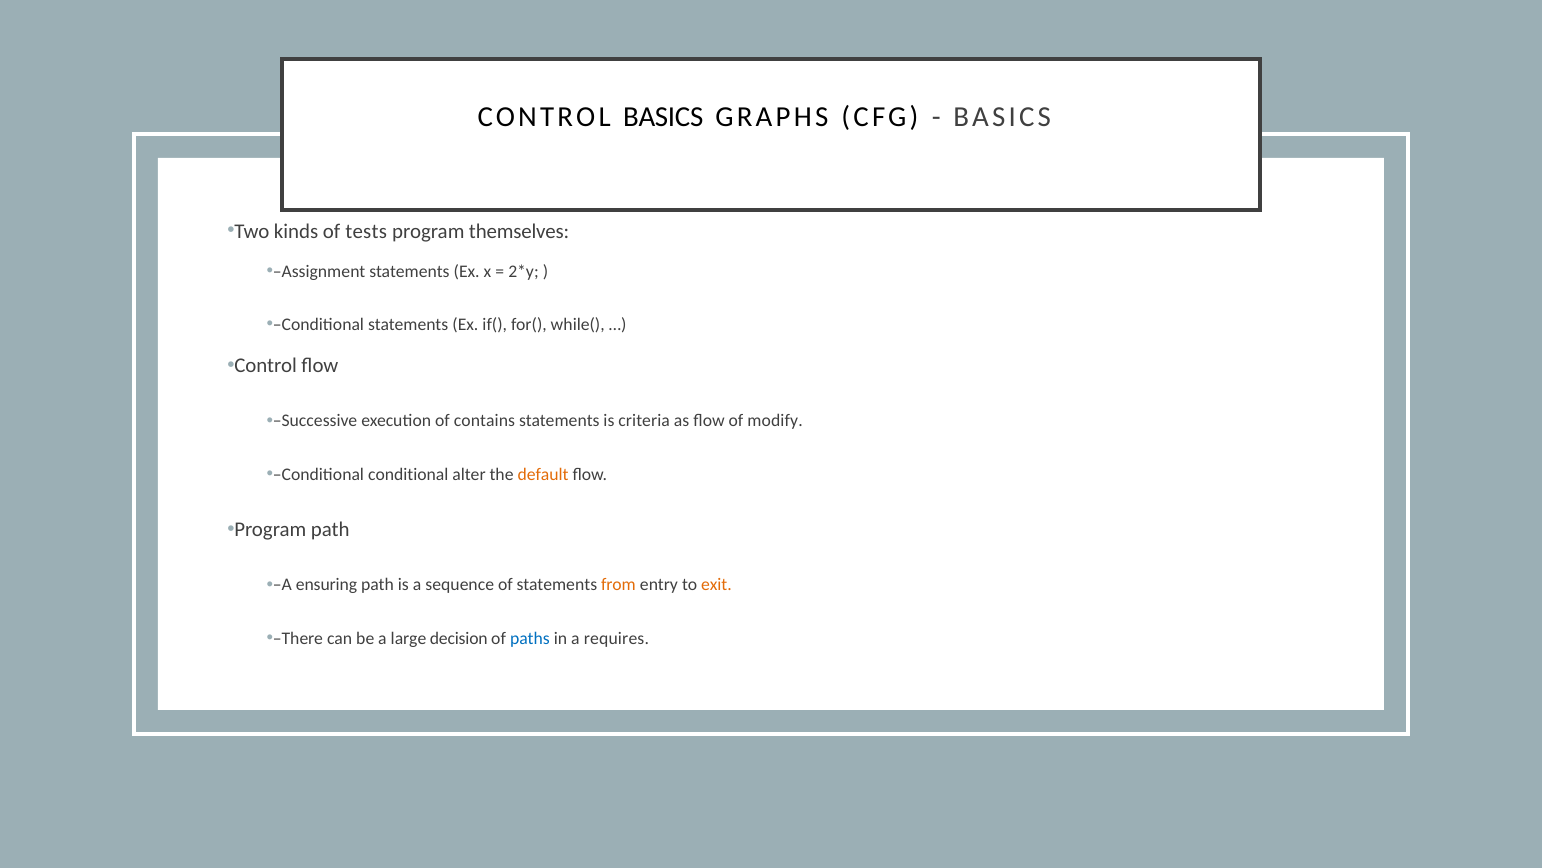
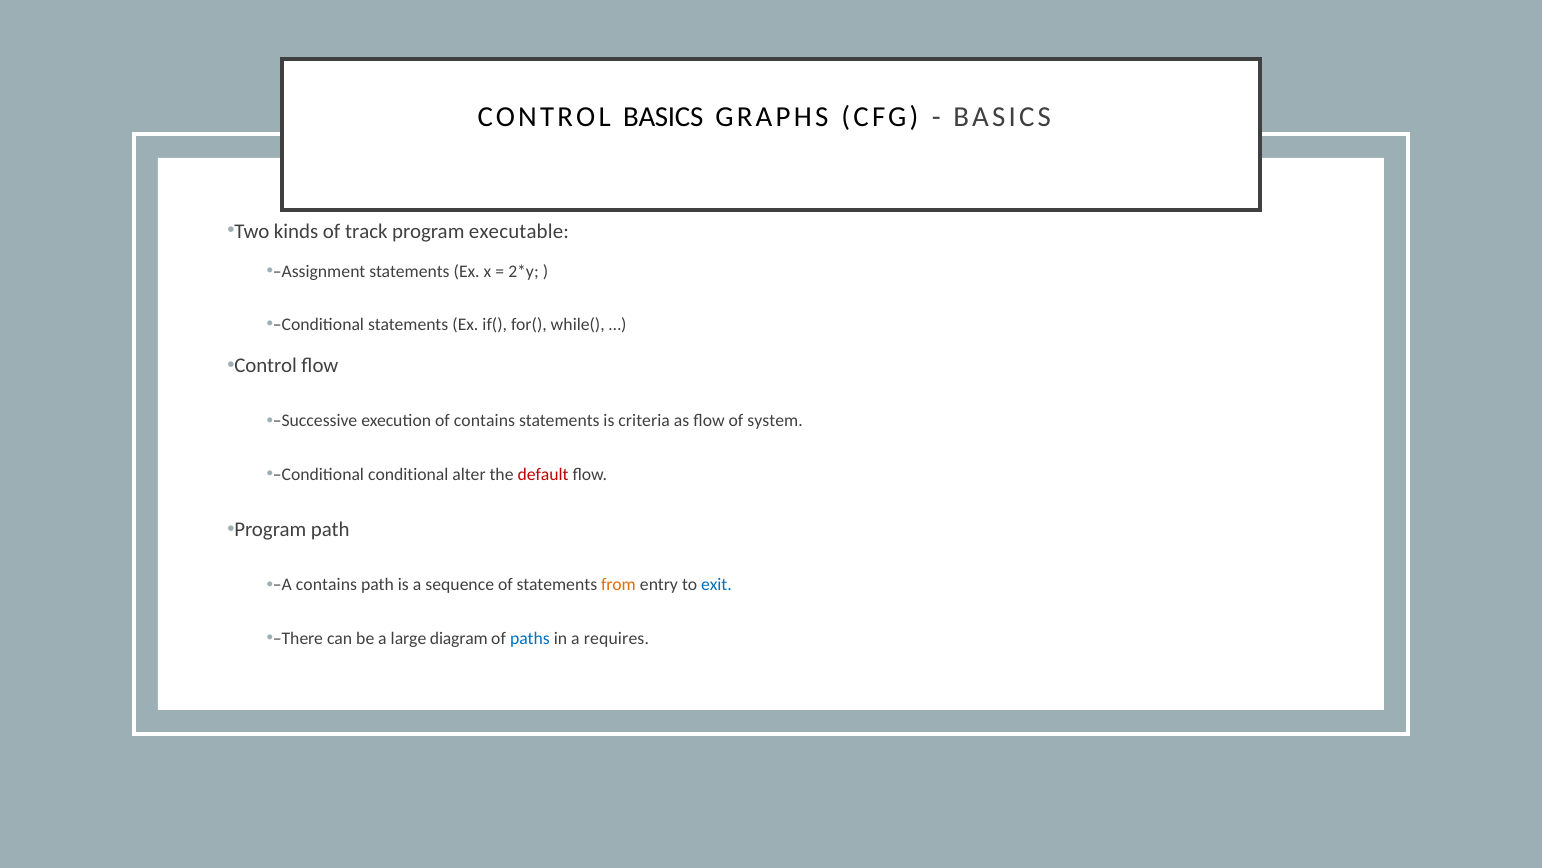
tests: tests -> track (366, 231)
themselves: themselves -> executable (519, 231)
modify: modify -> system (775, 421)
default colour: orange -> red (543, 474)
ensuring: ensuring -> contains (326, 585)
exit colour: orange -> blue (716, 585)
decision: decision -> diagram (459, 638)
